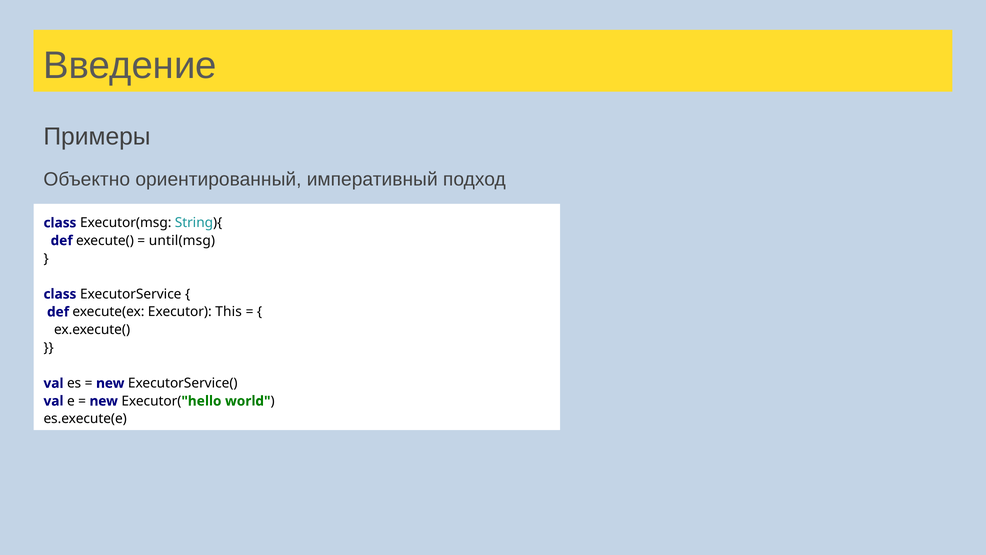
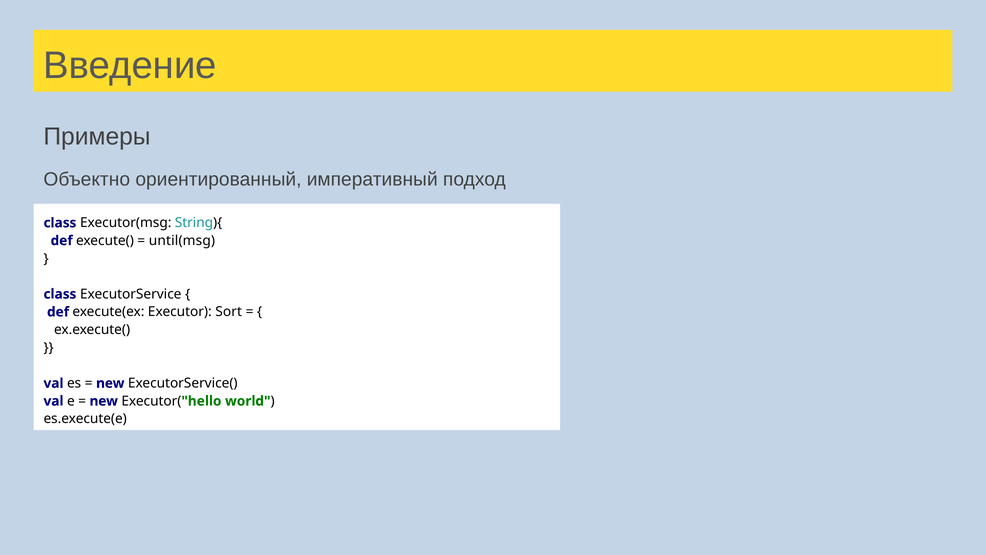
This: This -> Sort (229, 312)
